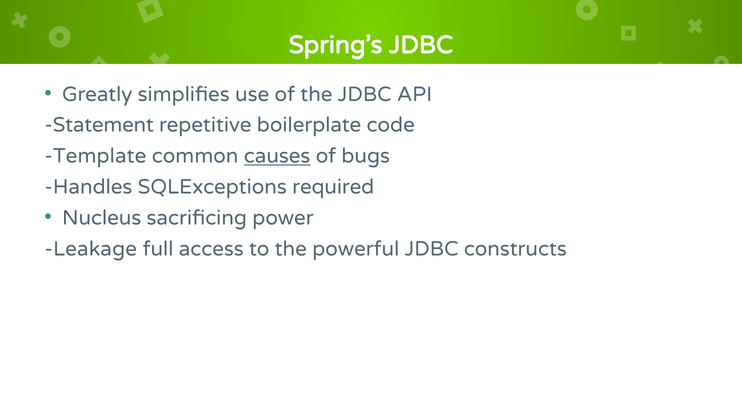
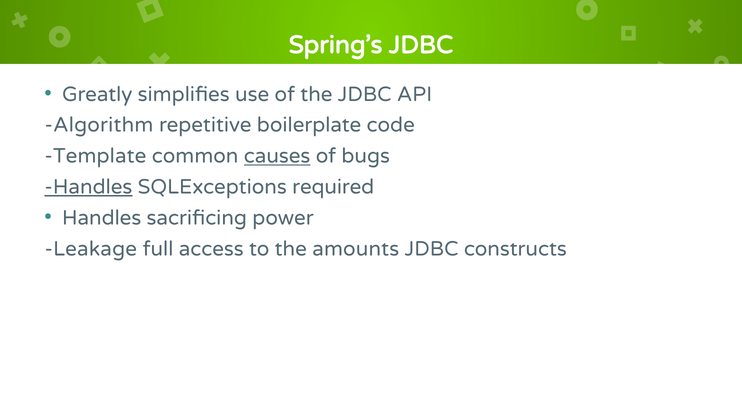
Statement: Statement -> Algorithm (99, 125)
Handles underline: none -> present (88, 187)
Nucleus: Nucleus -> Handles (102, 218)
powerful: powerful -> amounts (356, 249)
